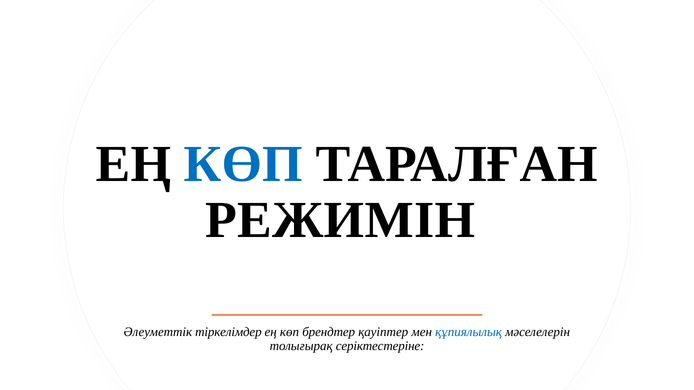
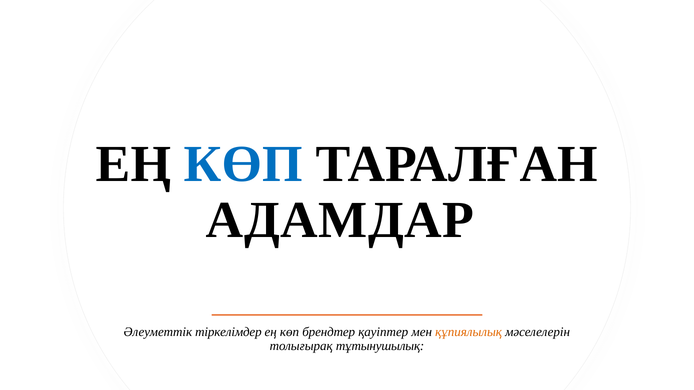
РЕЖИМІН: РЕЖИМІН -> АДАМДАР (340, 220)
құпиялылық colour: blue -> orange (469, 332)
серіктестеріне: серіктестеріне -> тұтынушылық (380, 346)
